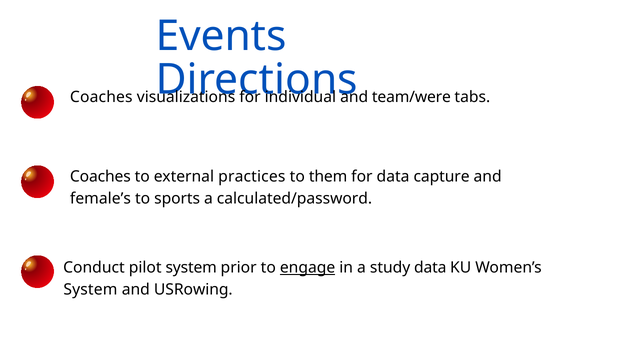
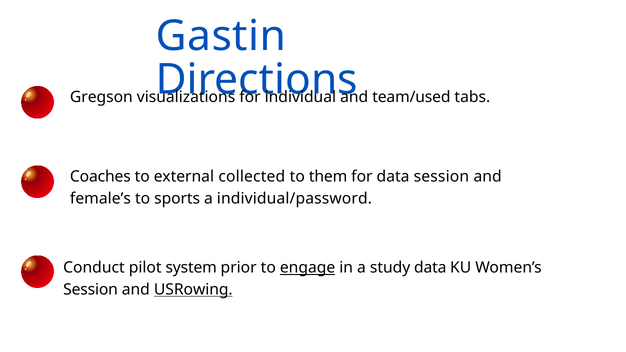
Events: Events -> Gastin (221, 36)
Coaches: Coaches -> Gregson (101, 97)
team/were: team/were -> team/used (411, 97)
practices: practices -> collected (252, 177)
data capture: capture -> session (441, 177)
calculated/password: calculated/password -> individual/password (294, 199)
System: System -> Session (91, 290)
USRowing underline: none -> present (193, 290)
